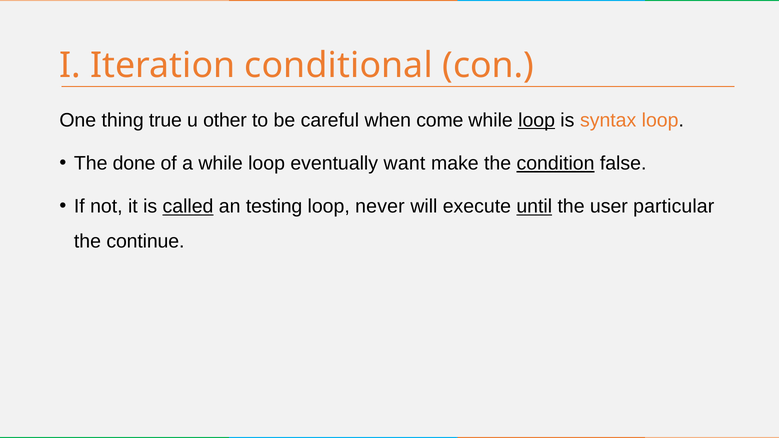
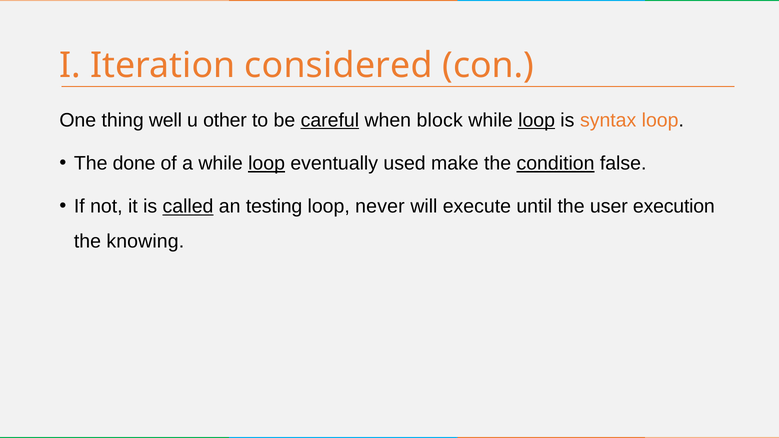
conditional: conditional -> considered (339, 65)
true: true -> well (165, 120)
careful underline: none -> present (330, 120)
come: come -> block (440, 120)
loop underline: none -> present (267, 163)
want: want -> used (405, 163)
until underline: present -> none (534, 207)
particular: particular -> execution (674, 207)
continue: continue -> knowing (145, 242)
